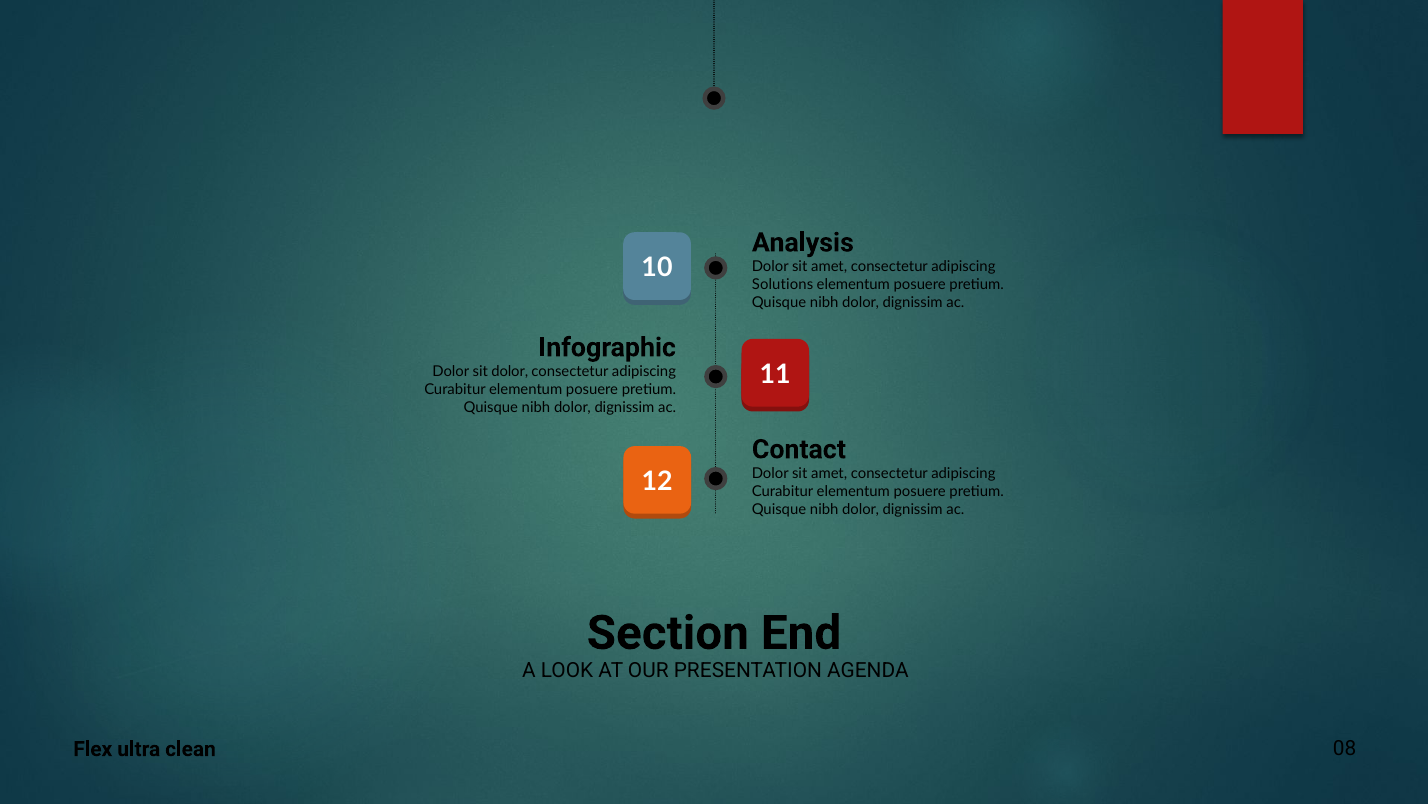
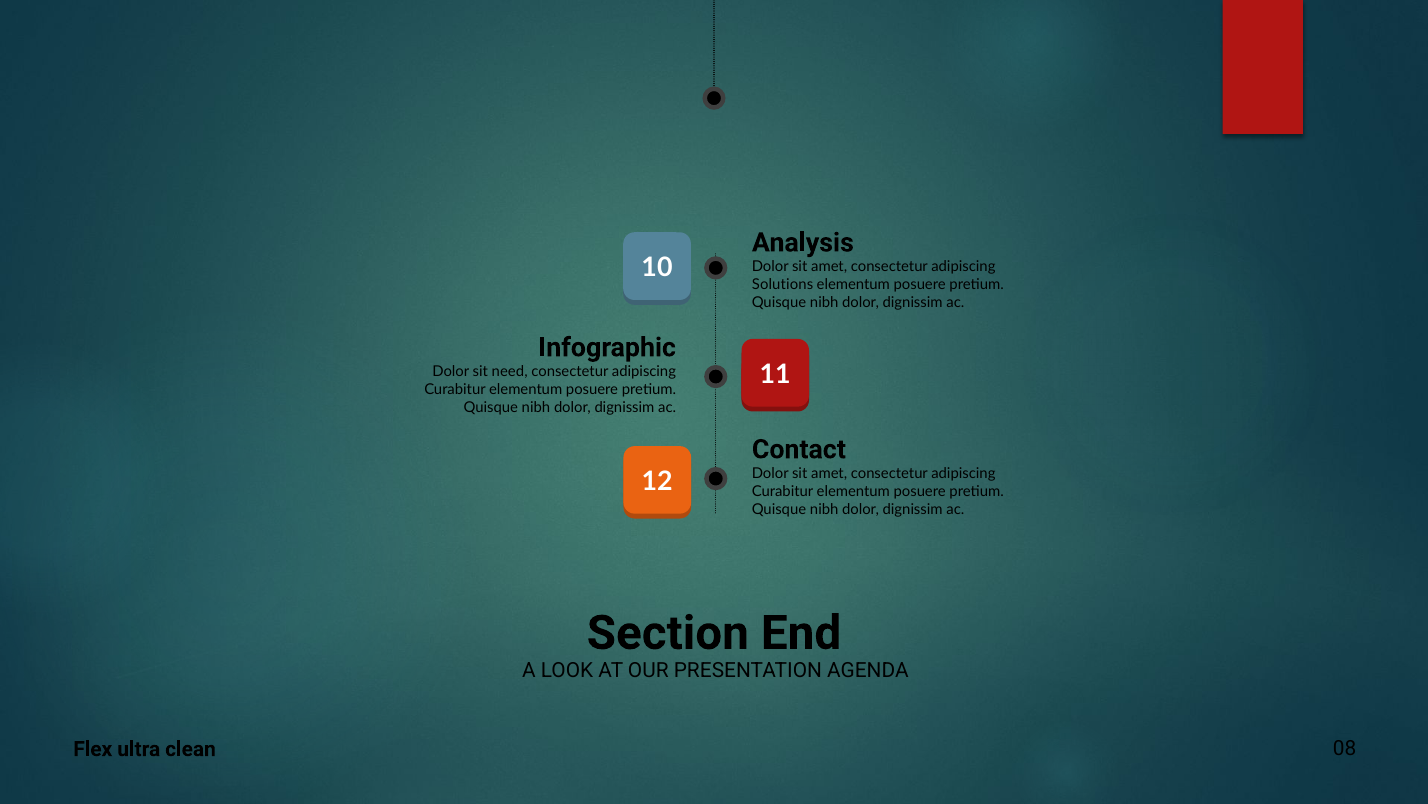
sit dolor: dolor -> need (510, 371)
